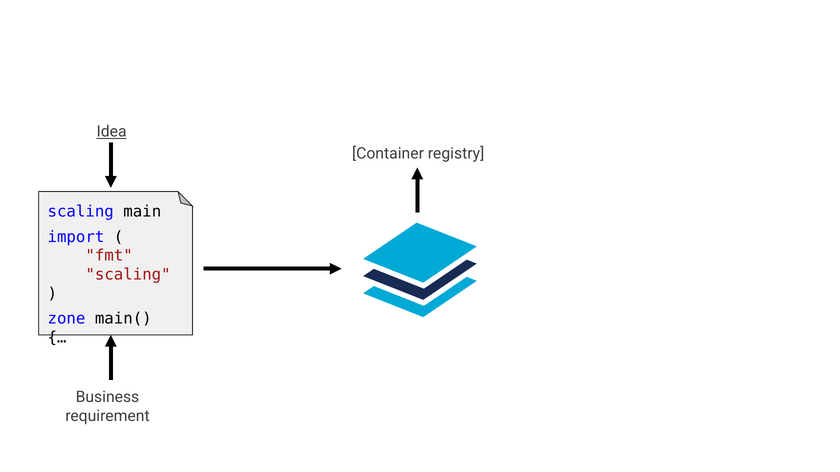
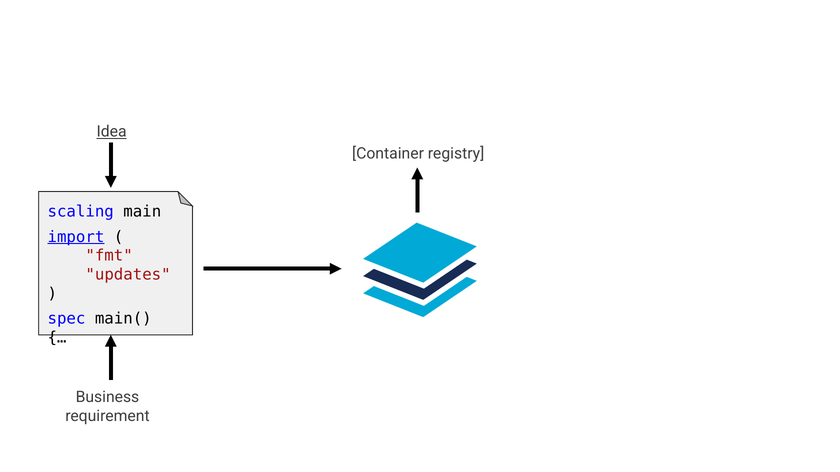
import underline: none -> present (76, 237)
scaling: scaling -> updates (128, 275)
zone: zone -> spec (66, 319)
